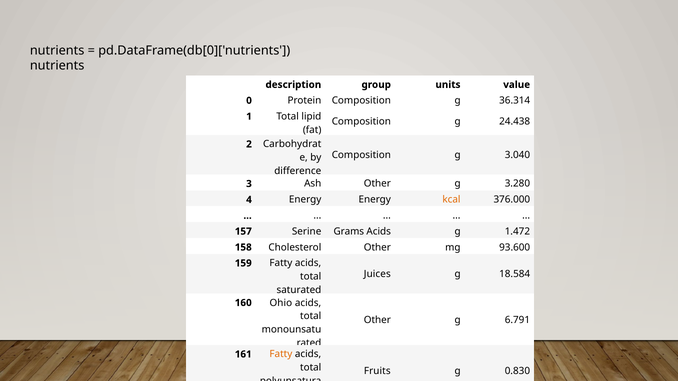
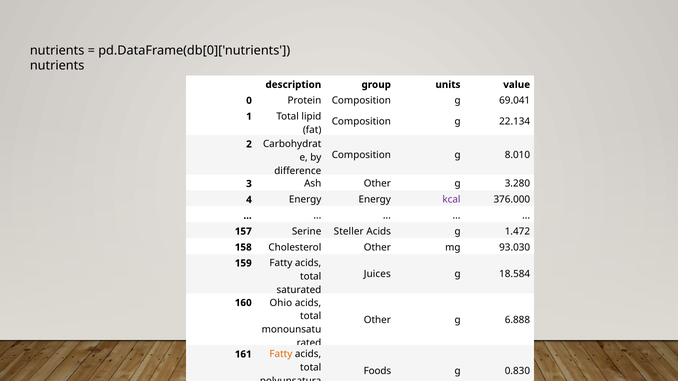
36.314: 36.314 -> 69.041 (515, 101)
24.438: 24.438 -> 22.134 (515, 122)
3.040: 3.040 -> 8.010 (517, 155)
kcal colour: orange -> purple (451, 200)
Grams: Grams -> Steller (349, 232)
93.600: 93.600 -> 93.030 (515, 248)
6.791: 6.791 -> 6.888 (517, 320)
Fruits: Fruits -> Foods (377, 372)
